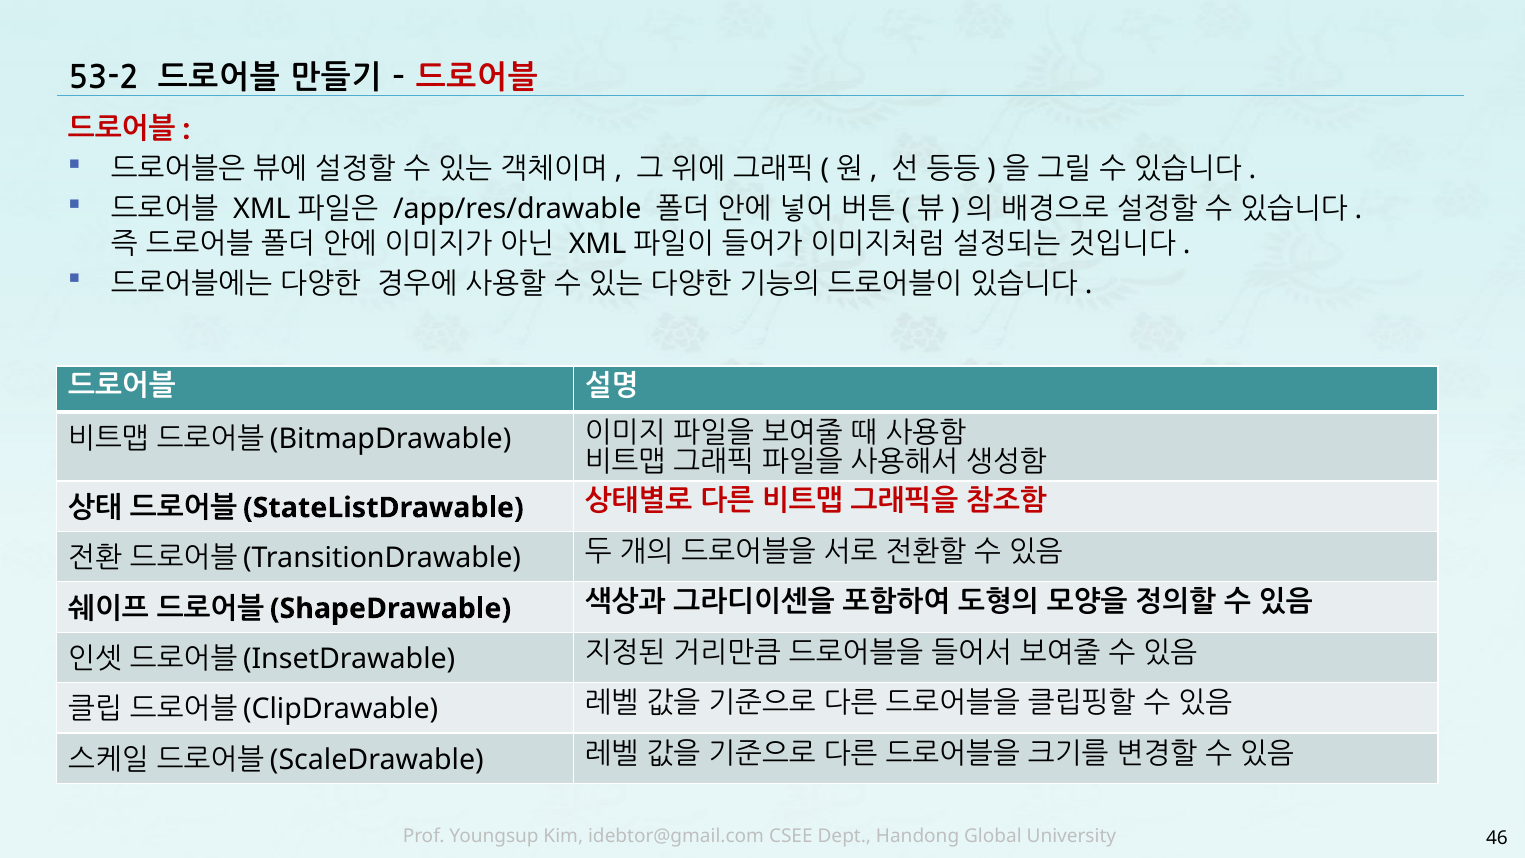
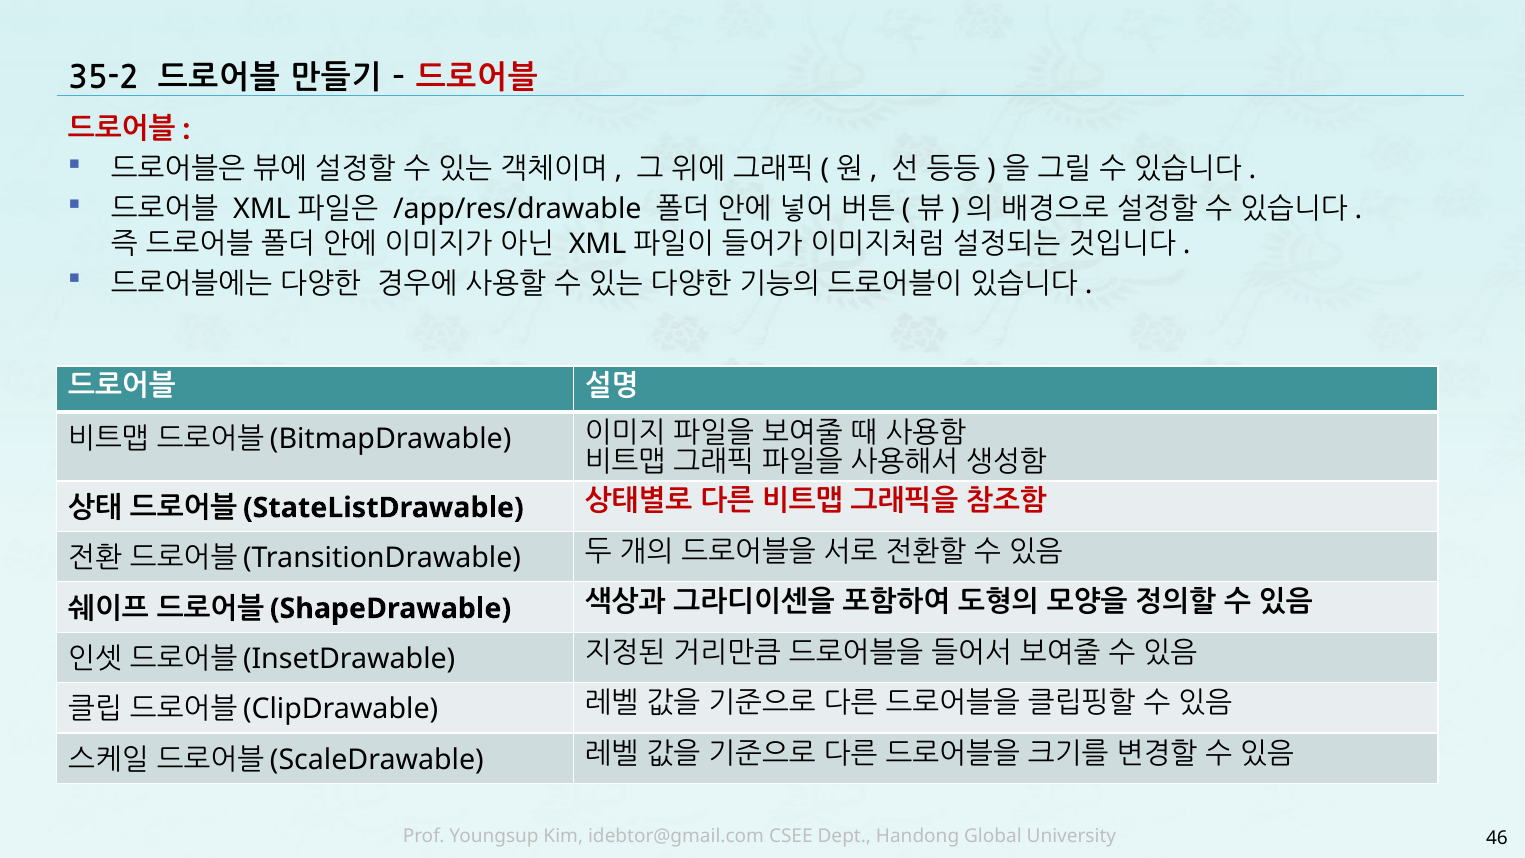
53-2: 53-2 -> 35-2 (104, 78)
